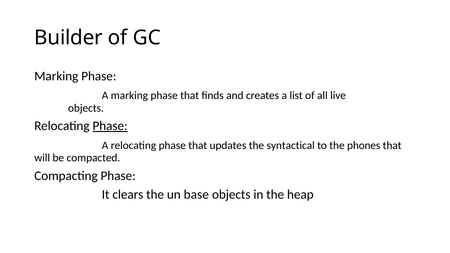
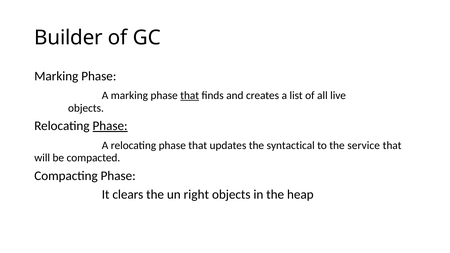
that underline: none -> present (190, 96)
phones: phones -> service (364, 145)
base: base -> right (196, 195)
